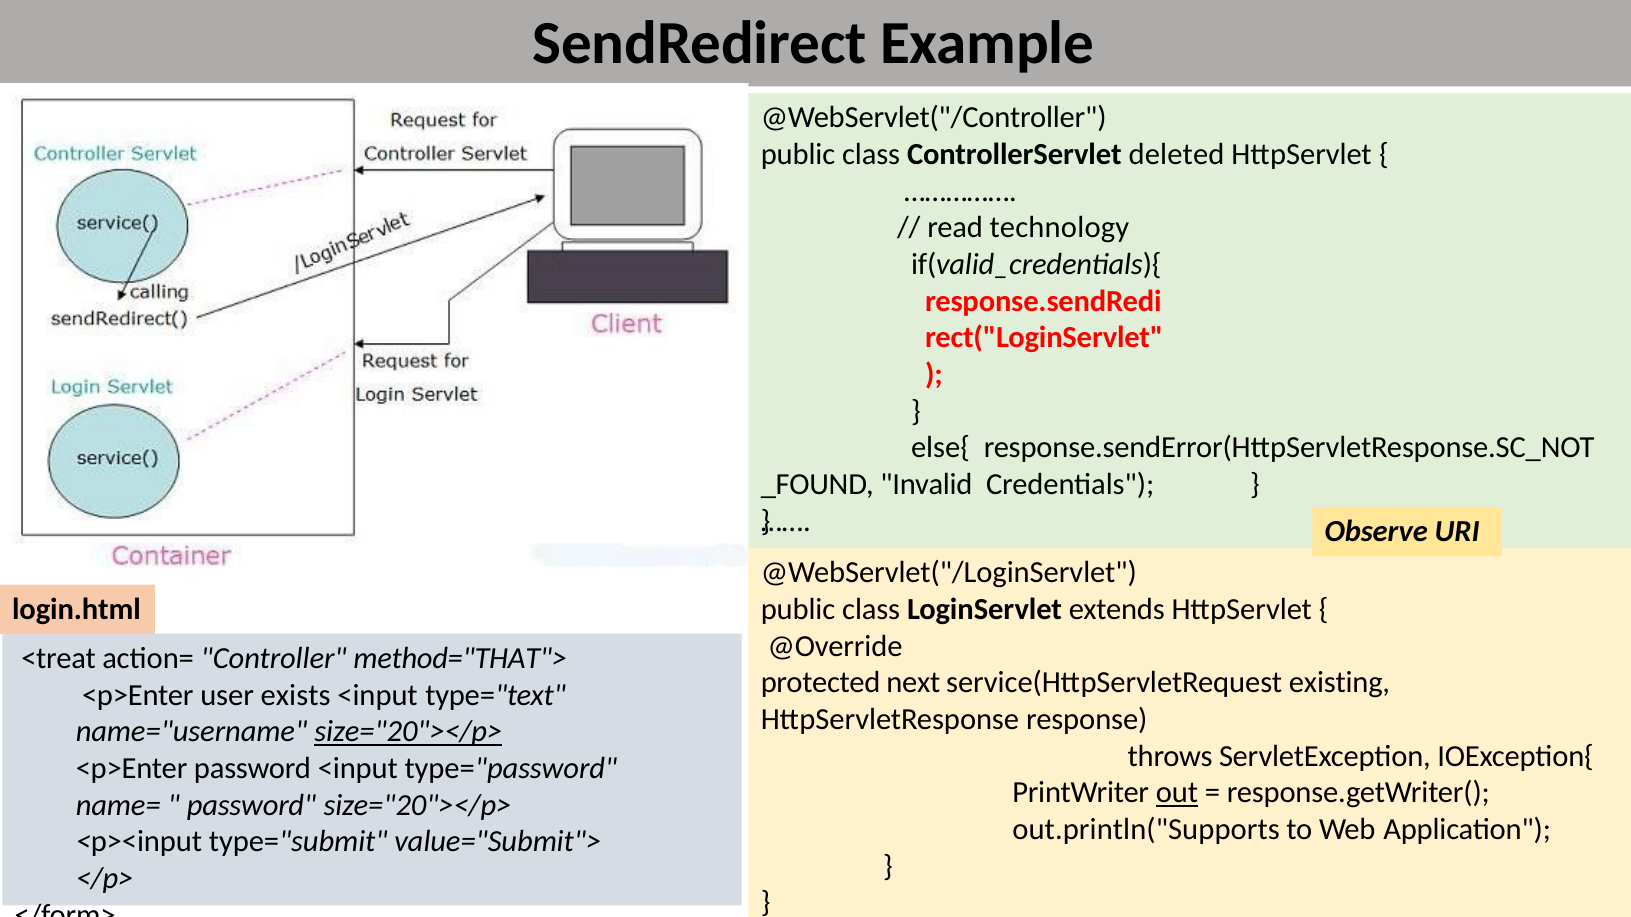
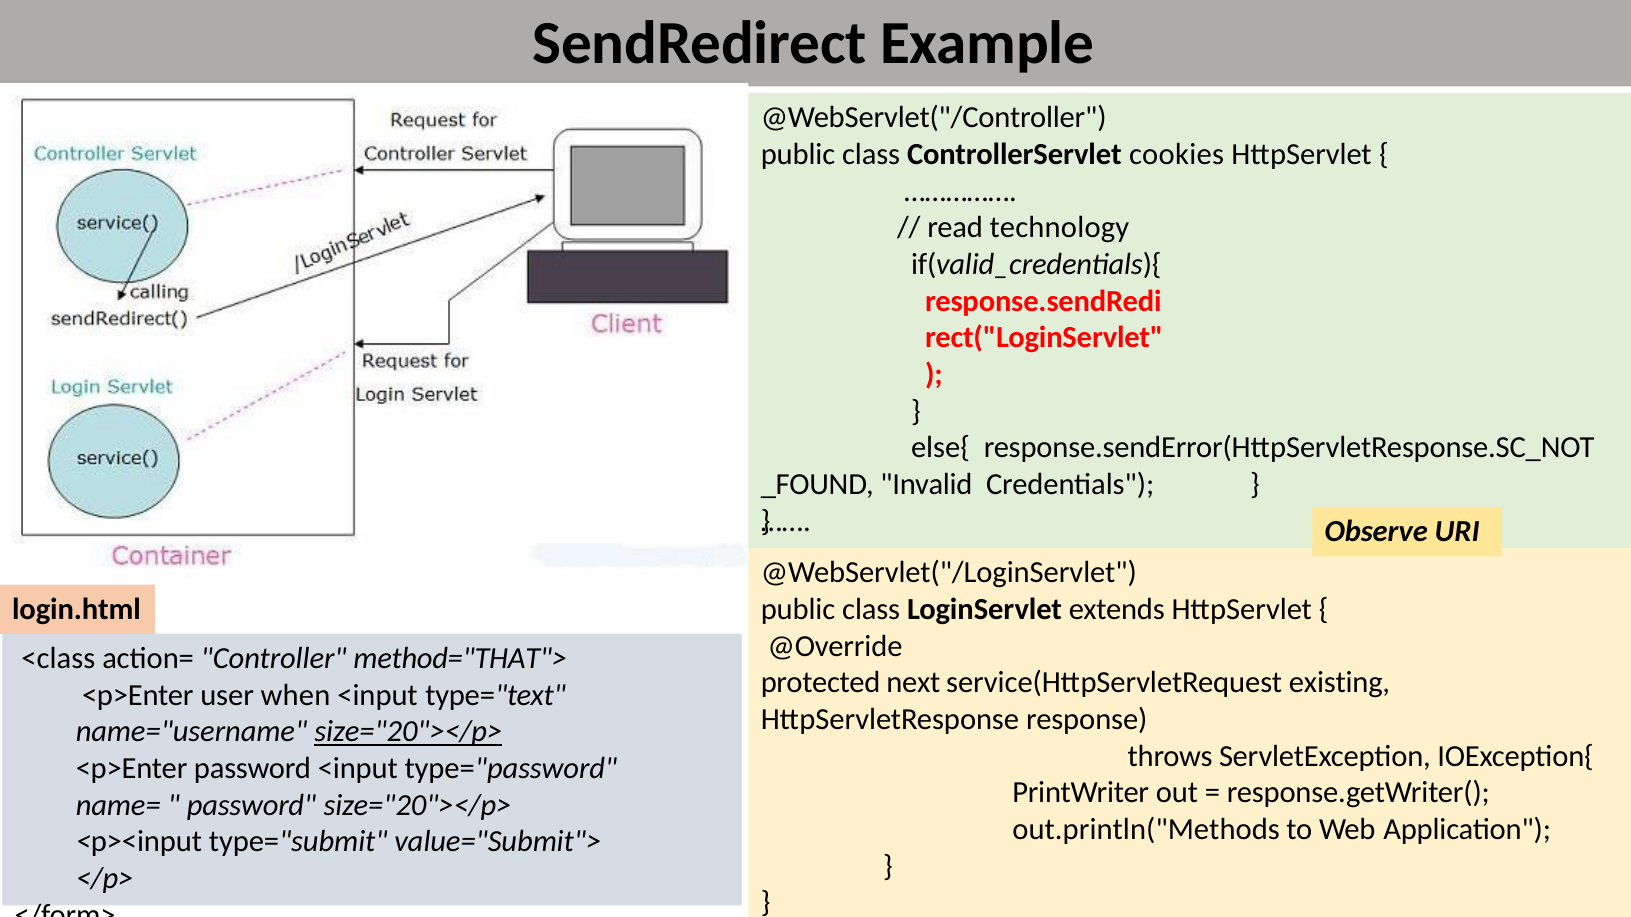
deleted: deleted -> cookies (1177, 154)
<treat: <treat -> <class (58, 659)
exists: exists -> when (296, 695)
out underline: present -> none (1177, 793)
out.println("Supports: out.println("Supports -> out.println("Methods (1146, 830)
